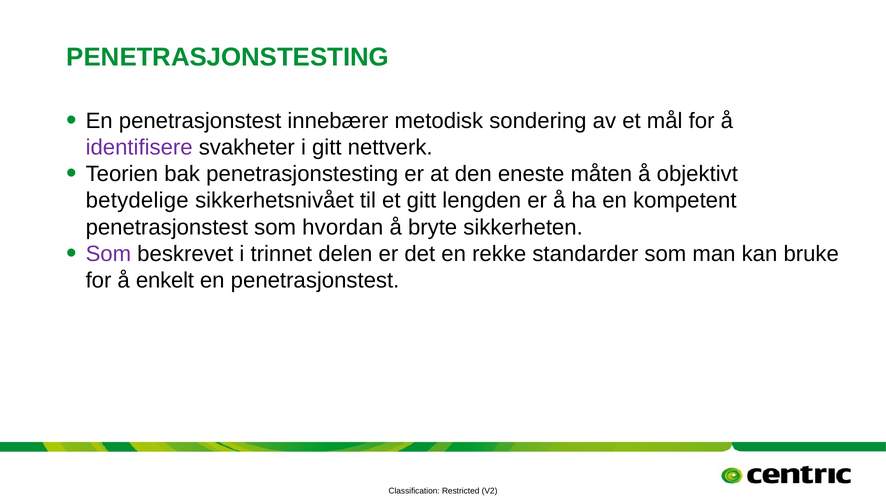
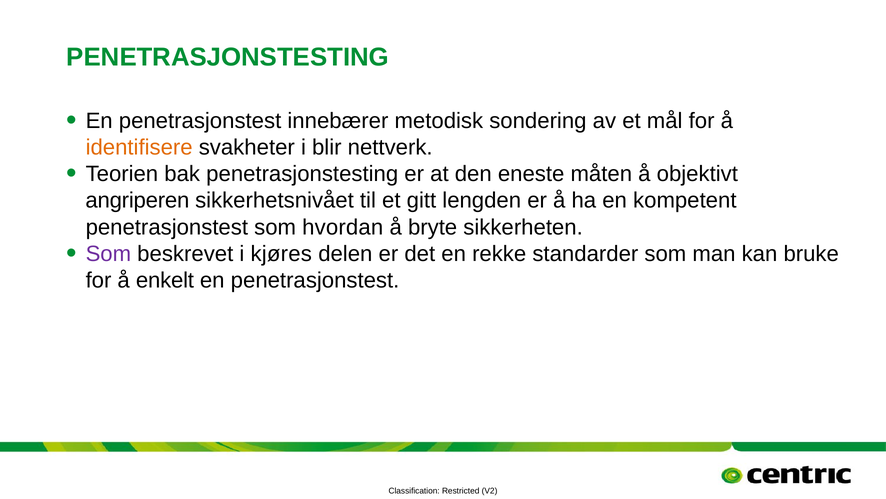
identifisere colour: purple -> orange (139, 147)
i gitt: gitt -> blir (327, 147)
betydelige: betydelige -> angriperen (137, 200)
trinnet: trinnet -> kjøres (281, 253)
